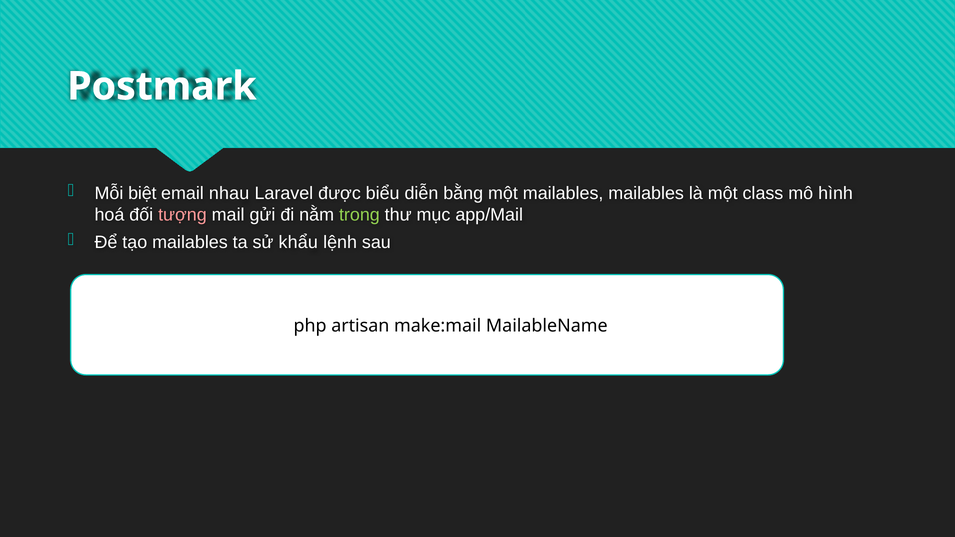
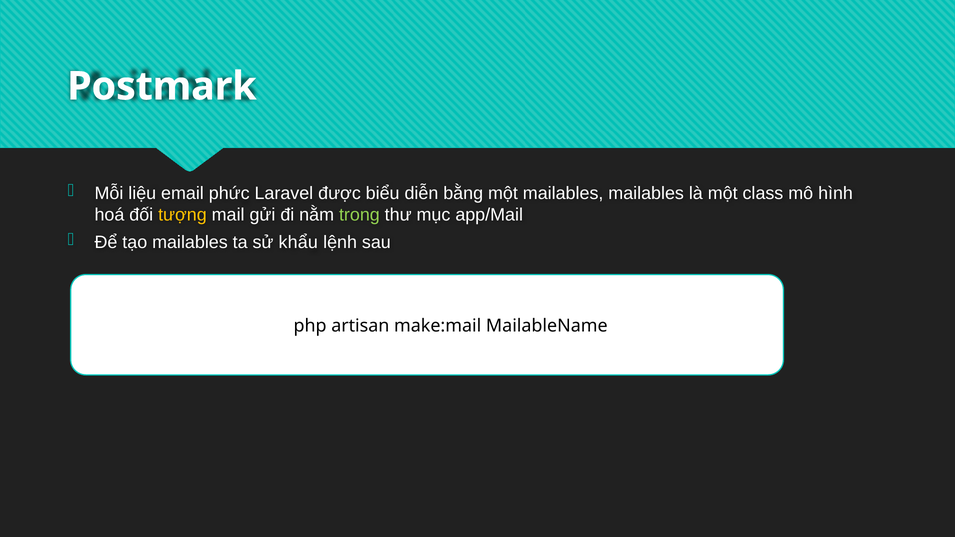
biệt: biệt -> liệu (142, 194)
nhau: nhau -> phức (229, 194)
tượng colour: pink -> yellow (182, 215)
